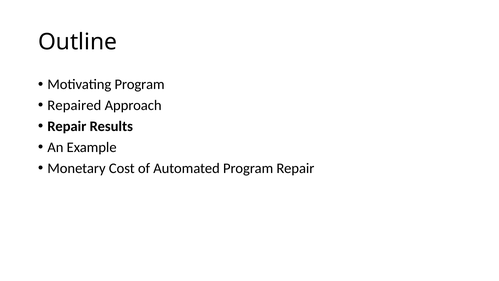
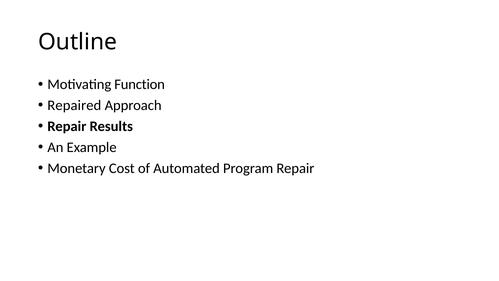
Motivating Program: Program -> Function (140, 84)
